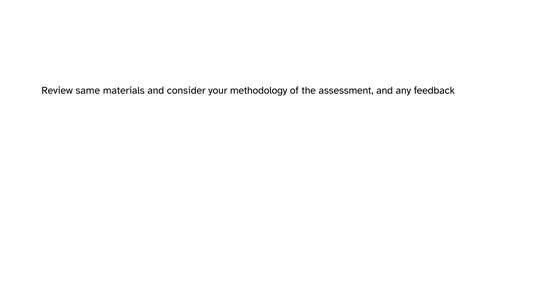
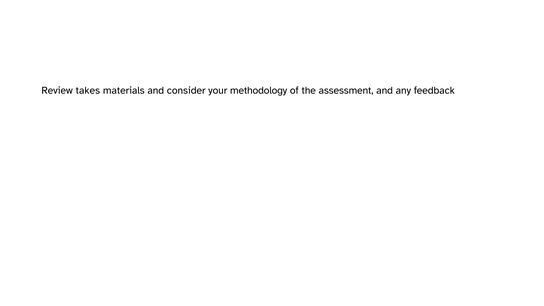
same: same -> takes (88, 90)
